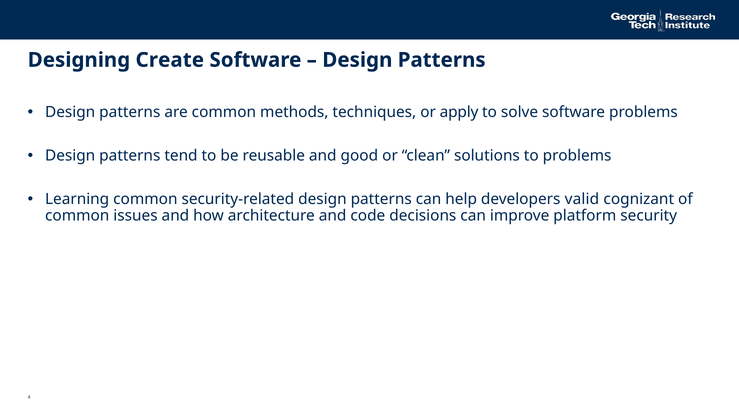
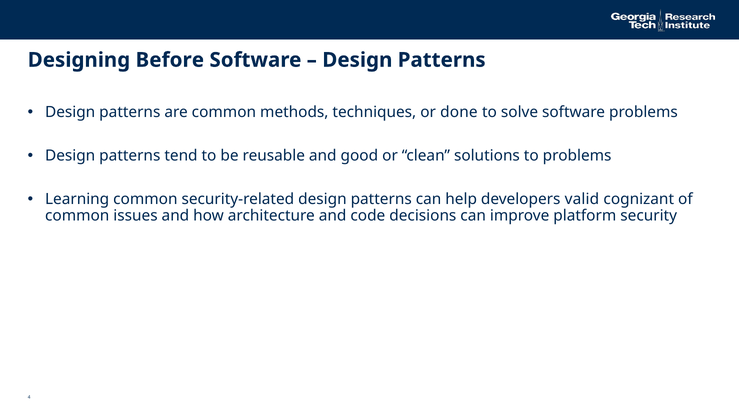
Create: Create -> Before (170, 60)
apply: apply -> done (459, 112)
